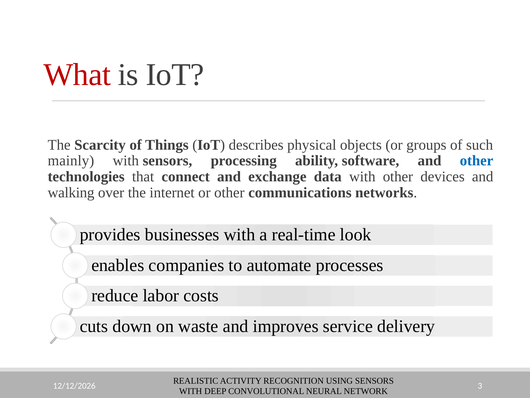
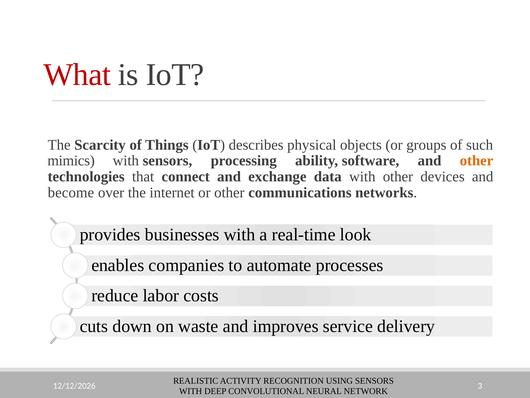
mainly: mainly -> mimics (71, 161)
other colour: blue -> orange (477, 161)
walking: walking -> become (71, 192)
